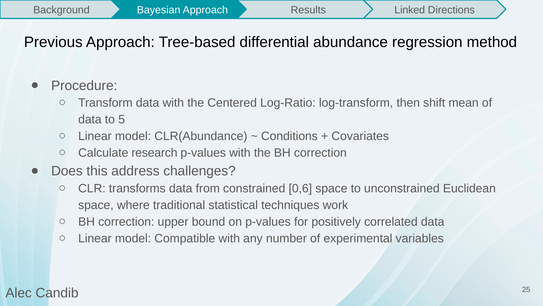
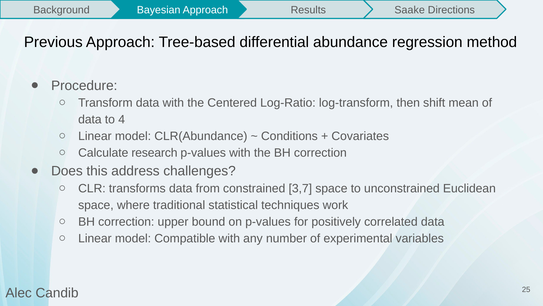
Linked: Linked -> Saake (410, 10)
5: 5 -> 4 (122, 119)
0,6: 0,6 -> 3,7 (300, 188)
